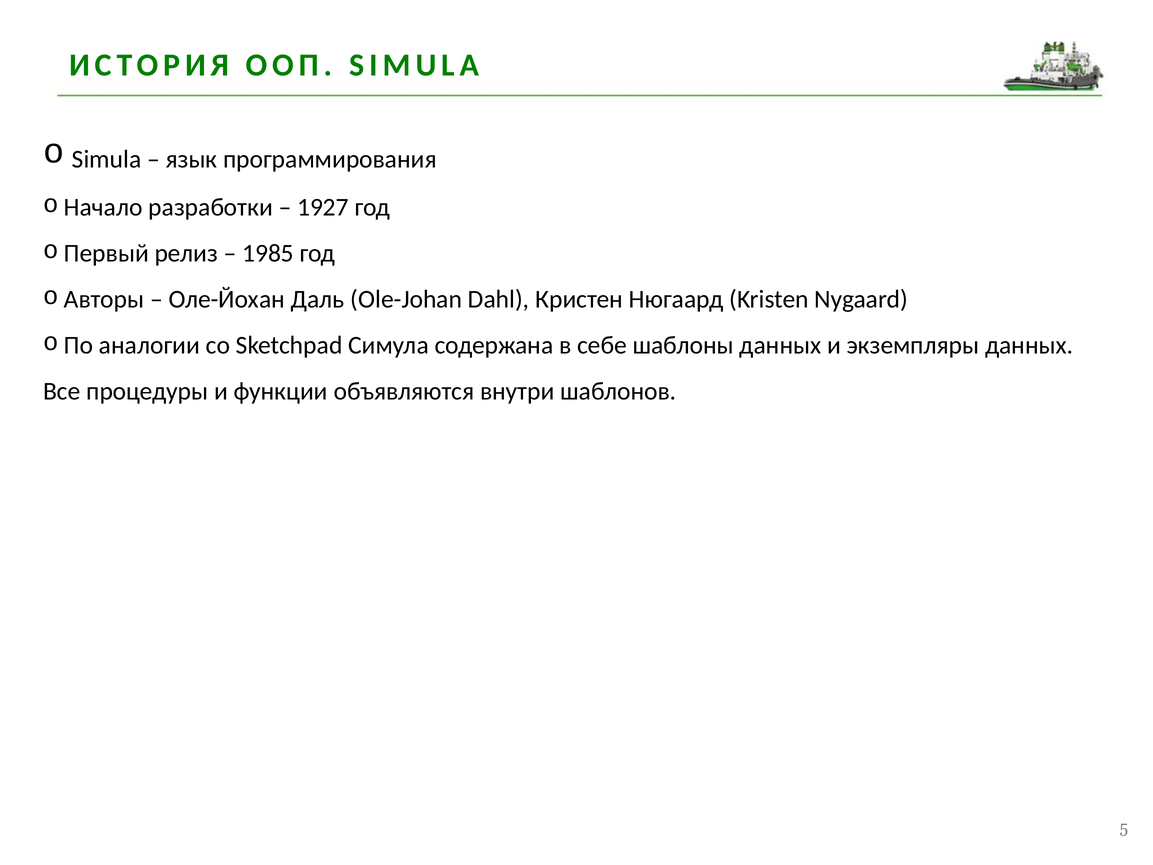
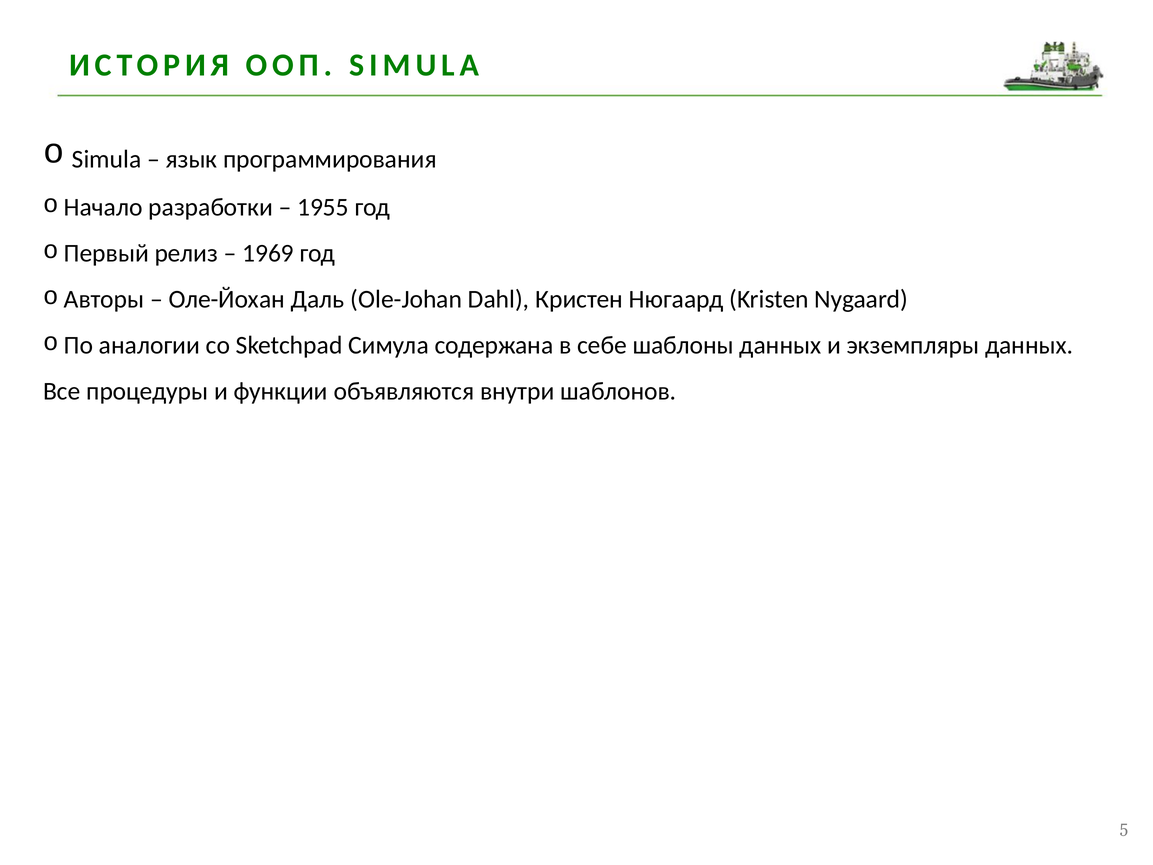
1927: 1927 -> 1955 (323, 207)
1985: 1985 -> 1969 (268, 253)
